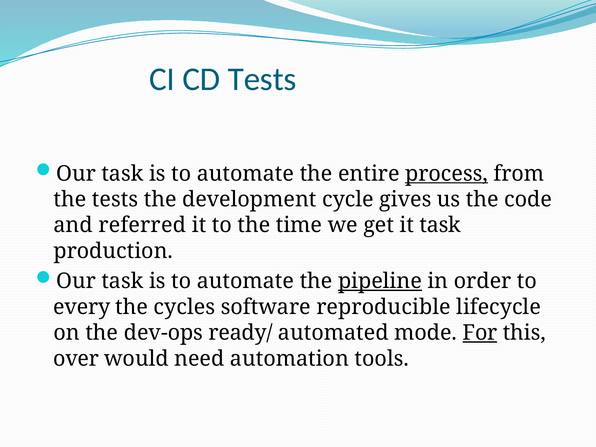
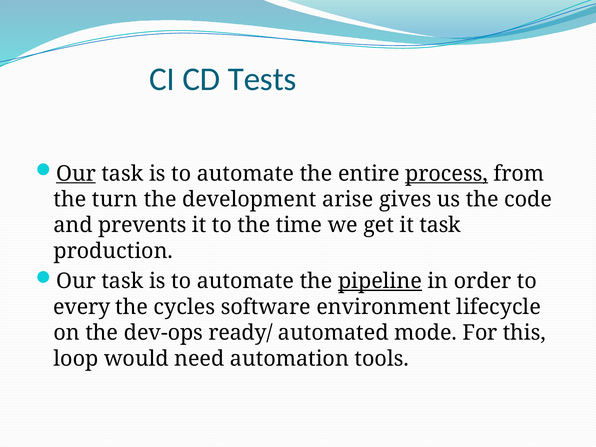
Our underline: none -> present (76, 174)
the tests: tests -> turn (115, 199)
cycle: cycle -> arise (348, 199)
referred: referred -> prevents (142, 225)
reproducible: reproducible -> environment (384, 307)
For underline: present -> none (480, 333)
over: over -> loop (76, 359)
